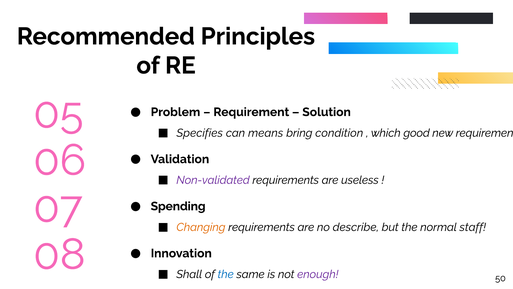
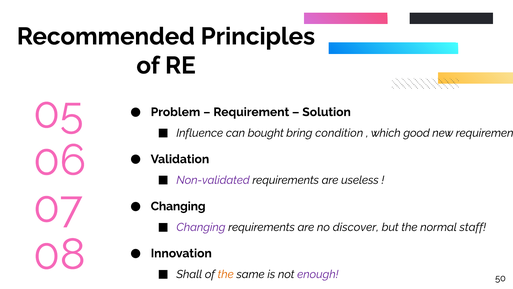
Specifies: Specifies -> Influence (200, 133)
means: means -> bought (266, 133)
Spending: Spending -> Changing (178, 206)
Changing colour: orange -> purple (201, 227)
describe: describe -> discover (356, 227)
the colour: blue -> orange (226, 274)
